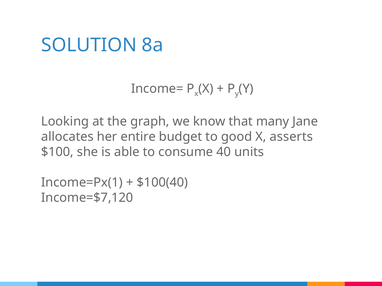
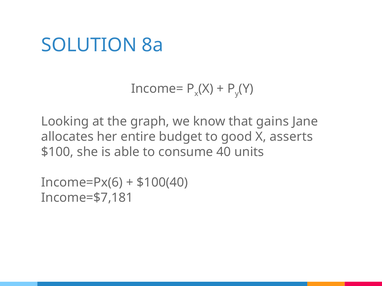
many: many -> gains (273, 122)
Income=Px(1: Income=Px(1 -> Income=Px(6 (82, 183)
Income=$7,120: Income=$7,120 -> Income=$7,181 (87, 198)
